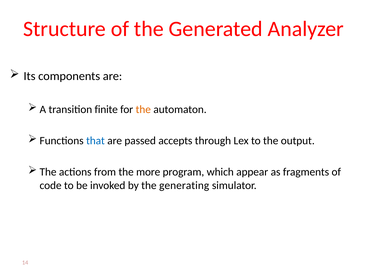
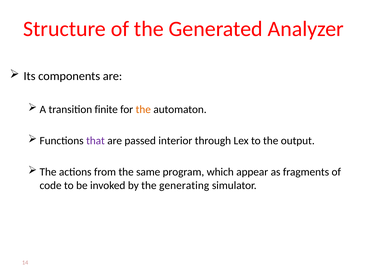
that colour: blue -> purple (95, 141)
accepts: accepts -> interior (175, 141)
more: more -> same (148, 172)
